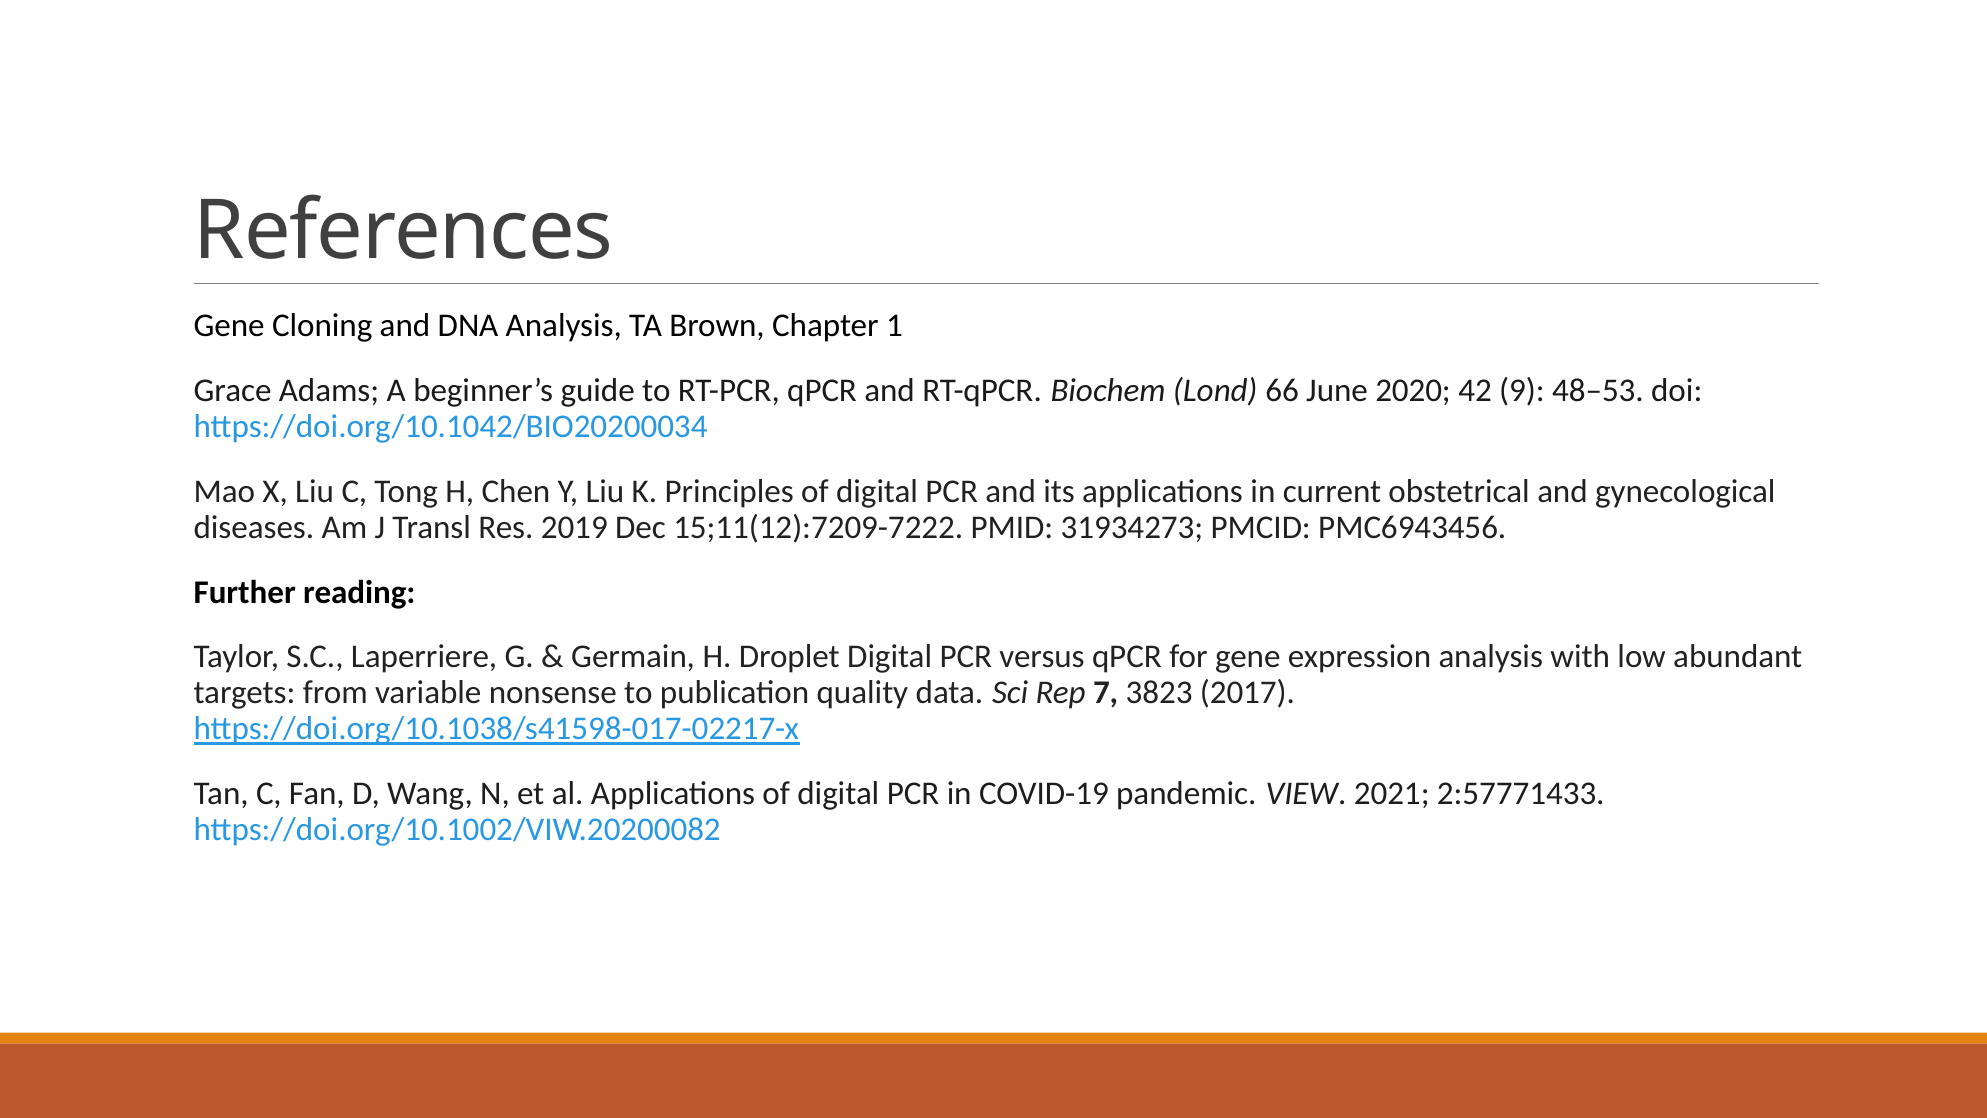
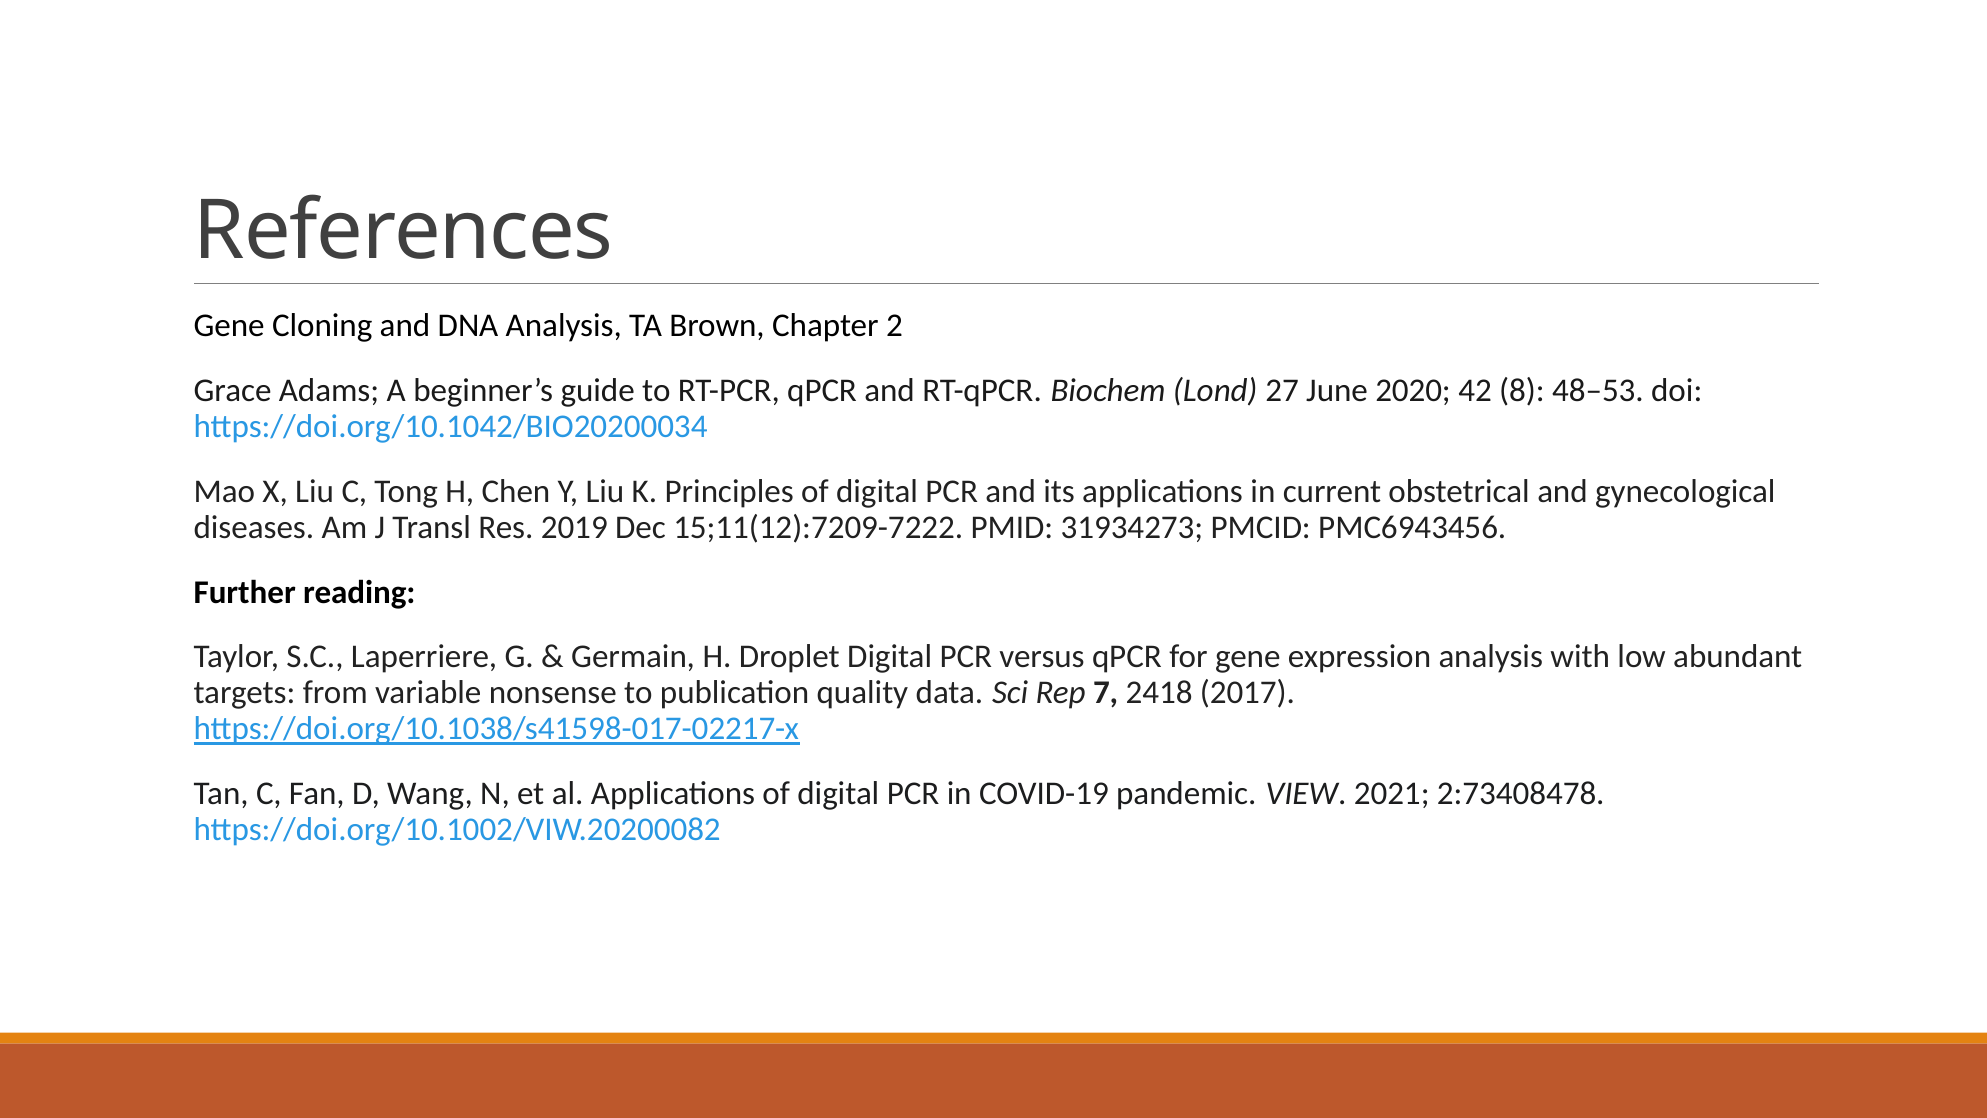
1: 1 -> 2 (894, 326)
66: 66 -> 27 (1282, 391)
9: 9 -> 8 (1522, 391)
3823: 3823 -> 2418 (1159, 692)
2:57771433: 2:57771433 -> 2:73408478 (1521, 793)
